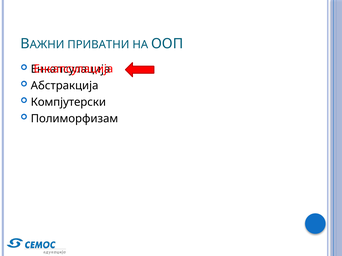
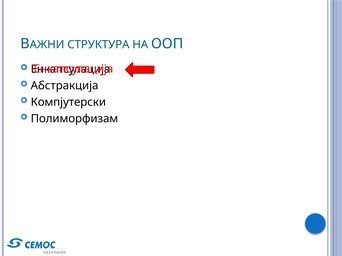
ПРИВАТНИ: ПРИВАТНИ -> СТРУКТУРА (98, 45)
